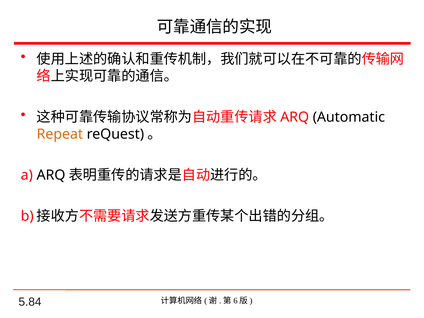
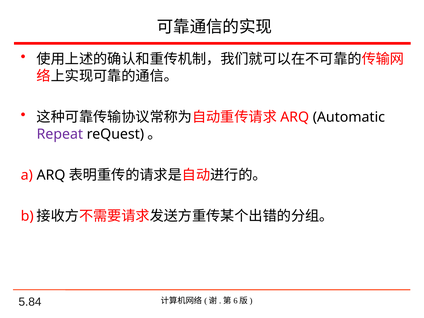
Repeat colour: orange -> purple (60, 134)
